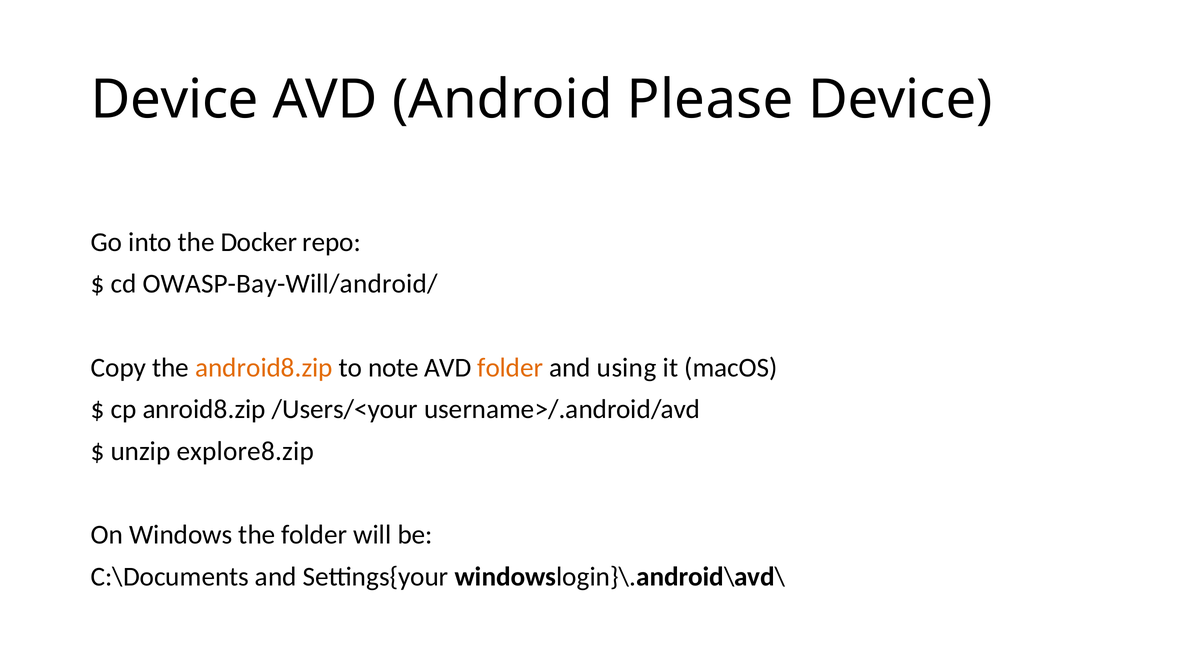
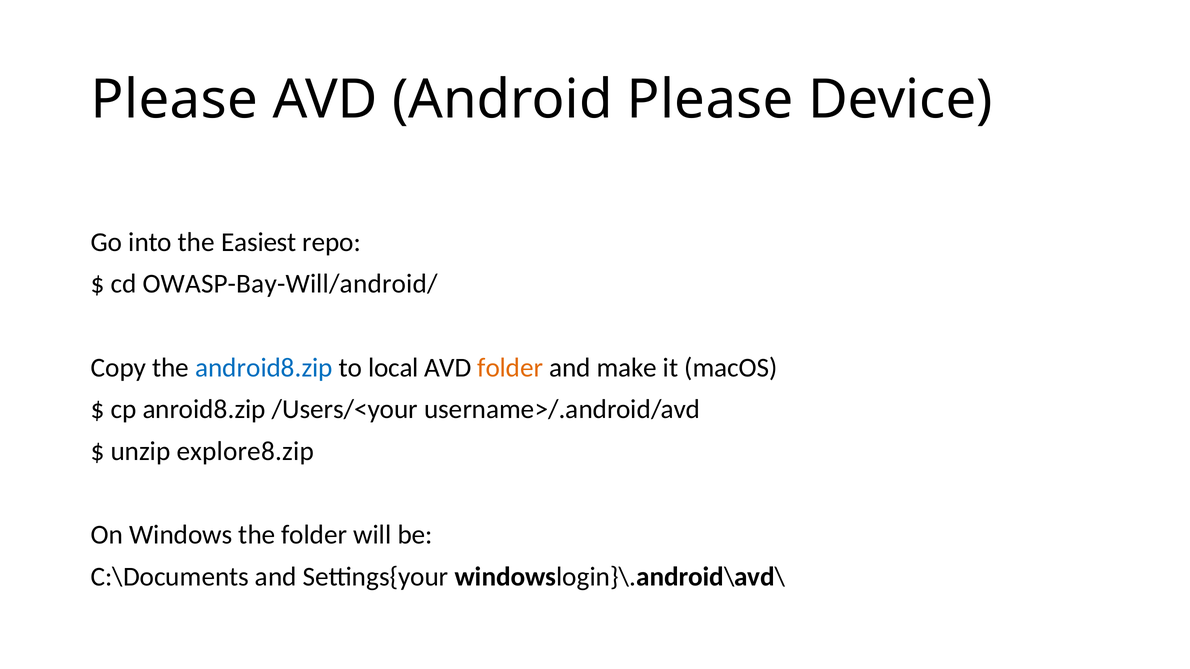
Device: Device -> Please (174, 100)
Docker: Docker -> Easiest (259, 242)
android8.zip colour: orange -> blue (264, 368)
note: note -> local (393, 368)
using: using -> make (627, 368)
